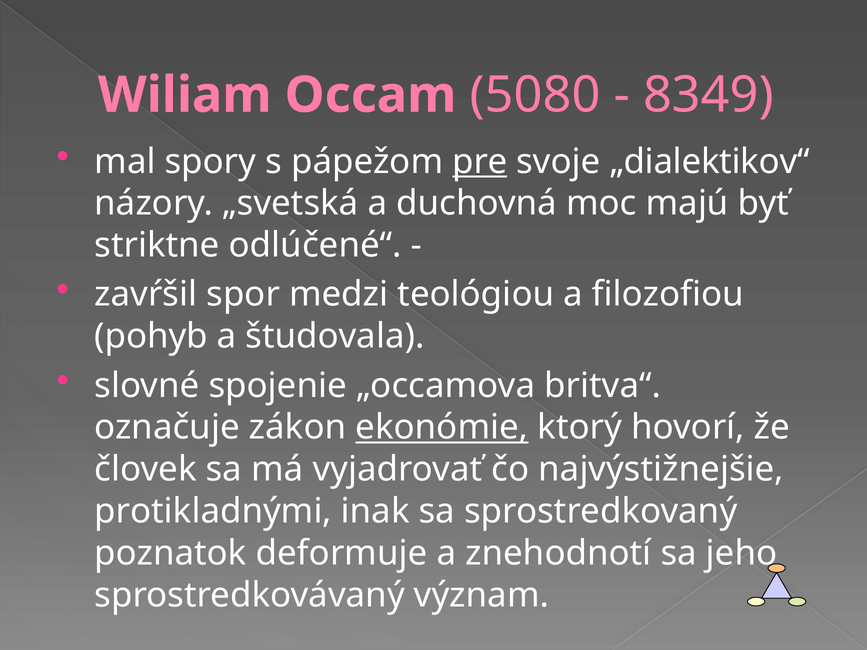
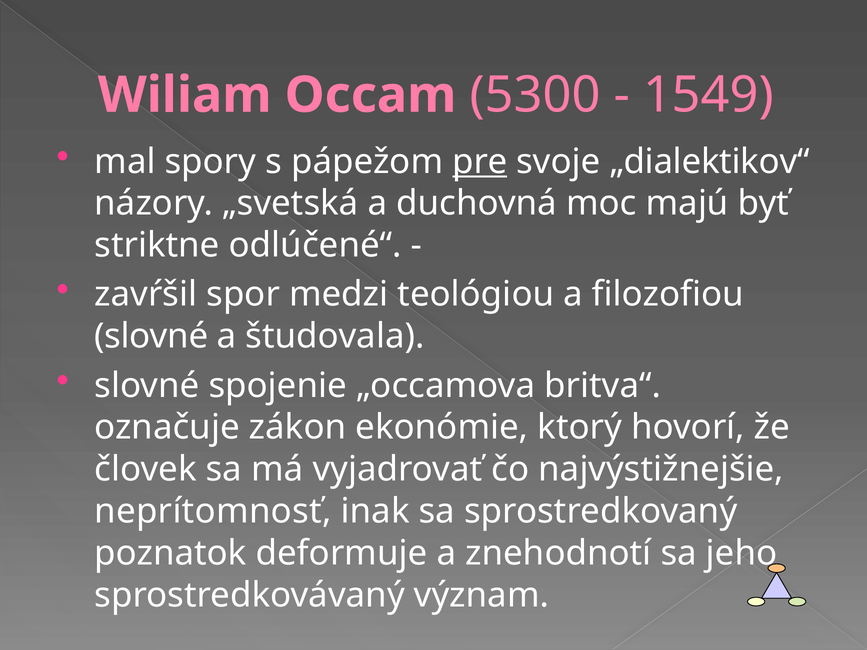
5080: 5080 -> 5300 (535, 95)
8349: 8349 -> 1549 (709, 95)
pohyb: pohyb -> slovné (151, 337)
ekonómie underline: present -> none (442, 428)
protikladnými: protikladnými -> neprítomnosť (213, 511)
